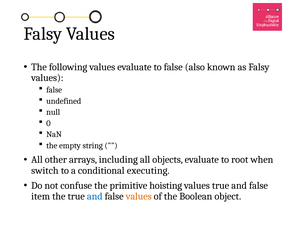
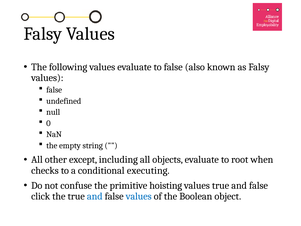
arrays: arrays -> except (83, 160)
switch: switch -> checks (45, 170)
item: item -> click (41, 196)
values colour: orange -> blue (139, 196)
